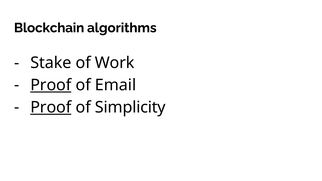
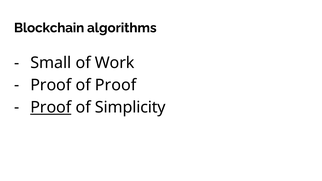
Stake: Stake -> Small (51, 63)
Proof underline: present -> none (51, 85)
of Email: Email -> Proof (116, 85)
